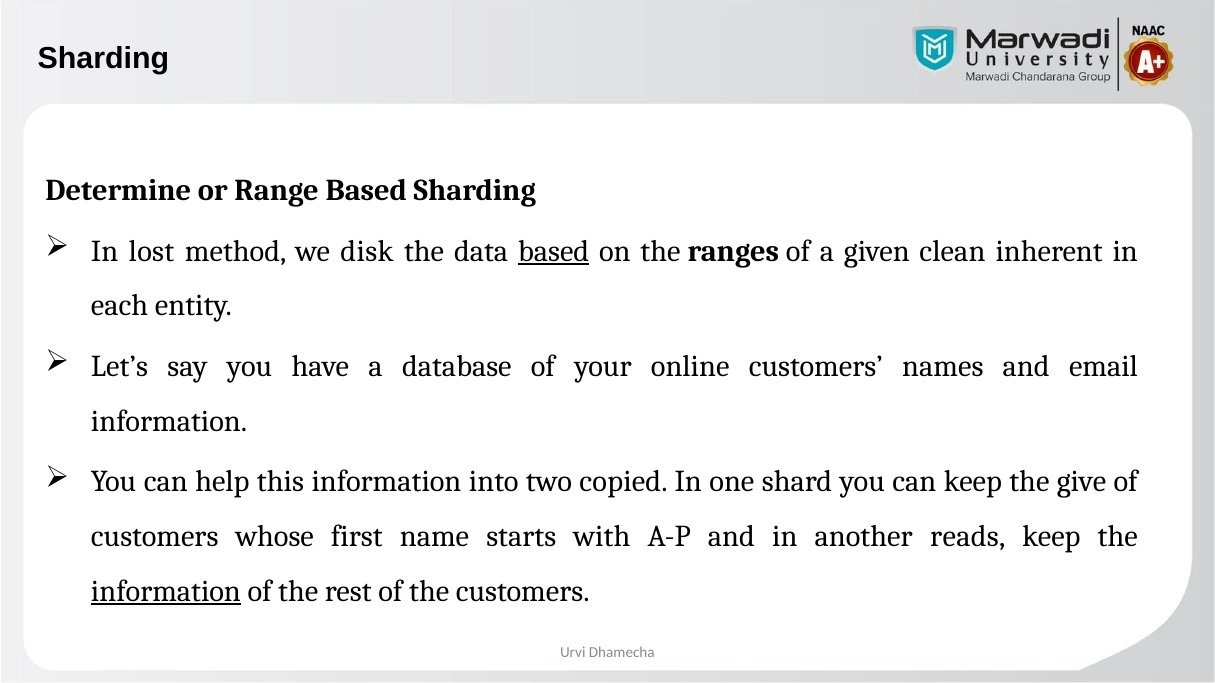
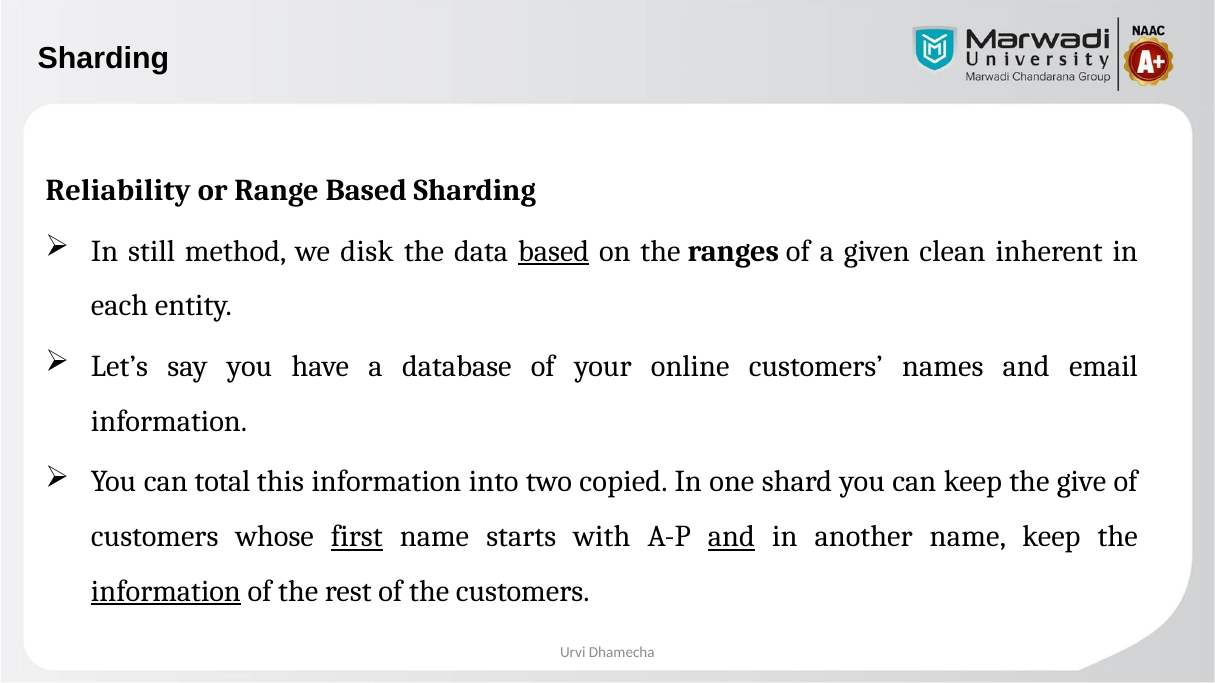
Determine: Determine -> Reliability (118, 191)
lost: lost -> still (152, 251)
help: help -> total (223, 482)
first underline: none -> present (357, 537)
and underline: none -> present (731, 537)
another reads: reads -> name (968, 537)
